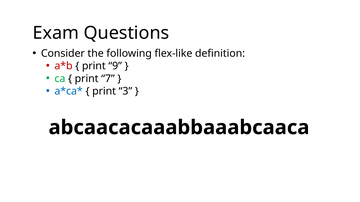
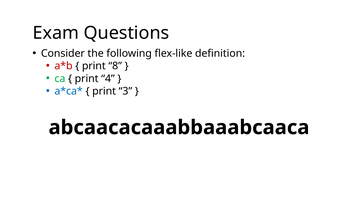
9: 9 -> 8 (115, 66)
7: 7 -> 4 (108, 79)
